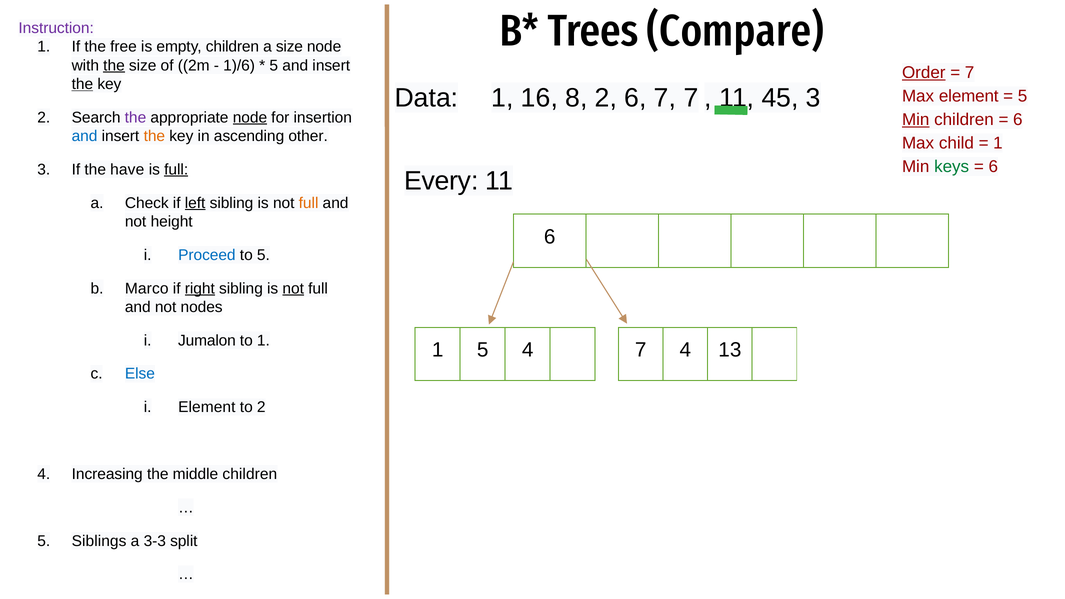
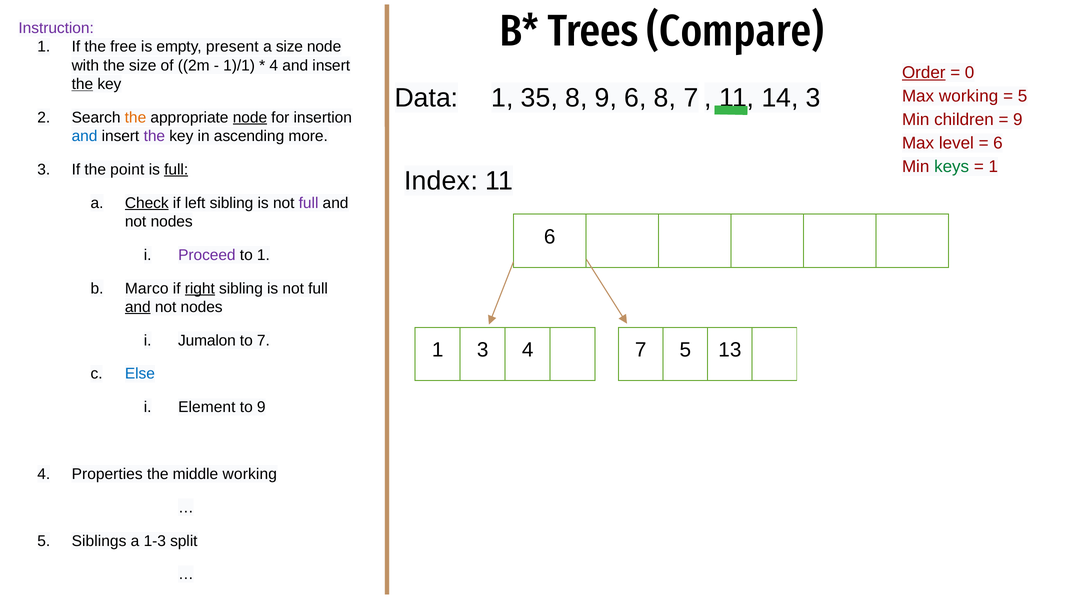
empty children: children -> present (232, 47)
the underline: present -> none (114, 65)
1)/6: 1)/6 -> 1)/1 (239, 65)
5: 5 -> 4 (274, 65)
7: 7 -> 0 (970, 73)
16: 16 -> 35 (539, 98)
8 2: 2 -> 9 (606, 98)
6 7: 7 -> 8 (665, 98)
45: 45 -> 14 (780, 98)
Max element: element -> working (969, 96)
the colour: purple -> orange (135, 118)
Min underline: present -> none (916, 120)
6: 6 -> 9 (1018, 120)
the colour: orange -> purple (154, 136)
other: other -> more (308, 136)
child: child -> level (956, 143)
1: 1 -> 6 (998, 143)
6: 6 -> 1 (993, 167)
have: have -> point (127, 170)
Every: Every -> Index (441, 181)
Check underline: none -> present (147, 203)
left underline: present -> none (195, 203)
full colour: orange -> purple (309, 203)
height: height -> nodes (172, 222)
Proceed colour: blue -> purple (207, 255)
to 5: 5 -> 1 (263, 255)
not underline: present -> none (293, 288)
and underline: none -> present (138, 307)
to 1: 1 -> 7 (263, 340)
1 5: 5 -> 3 (483, 350)
7 4: 4 -> 5 (685, 350)
to 2: 2 -> 9 (261, 407)
Increasing: Increasing -> Properties (107, 474)
middle children: children -> working (250, 474)
3-3: 3-3 -> 1-3 (155, 541)
